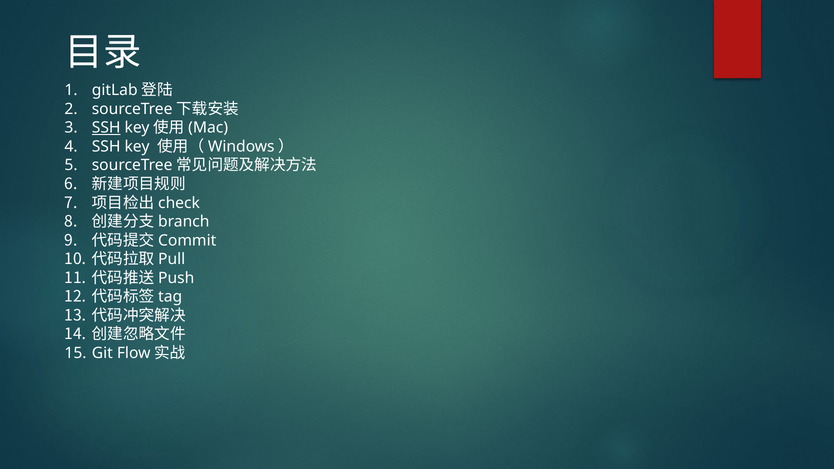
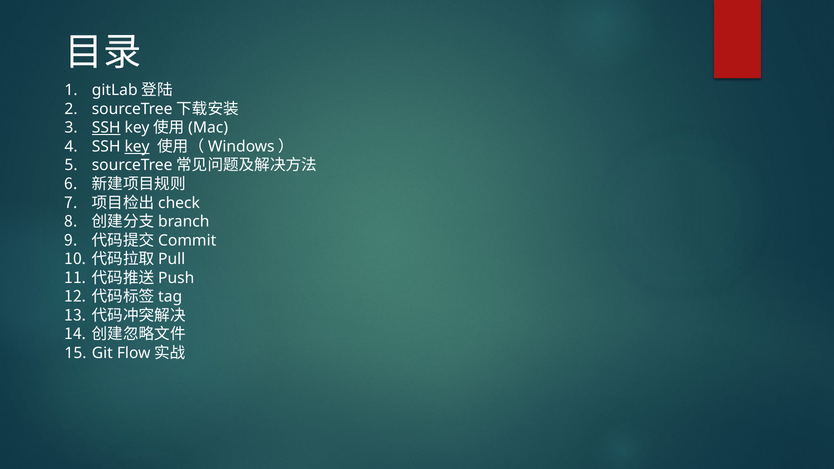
key underline: none -> present (137, 147)
